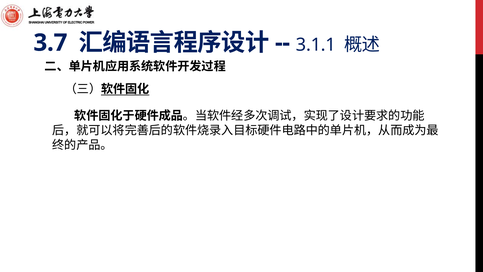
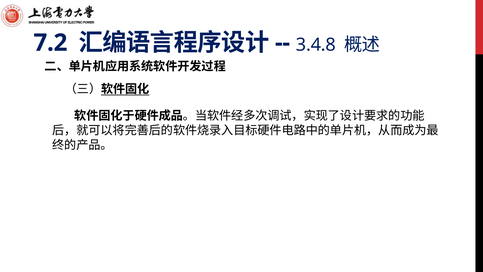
3.7: 3.7 -> 7.2 (50, 43)
3.1.1: 3.1.1 -> 3.4.8 (316, 45)
